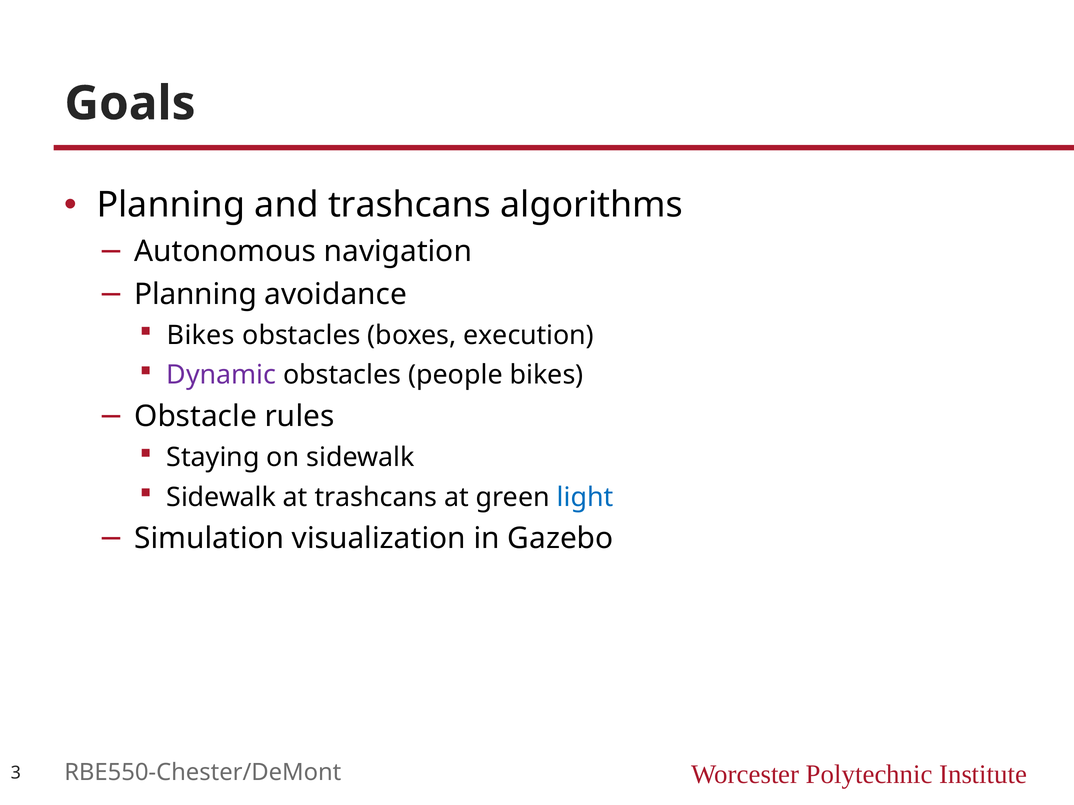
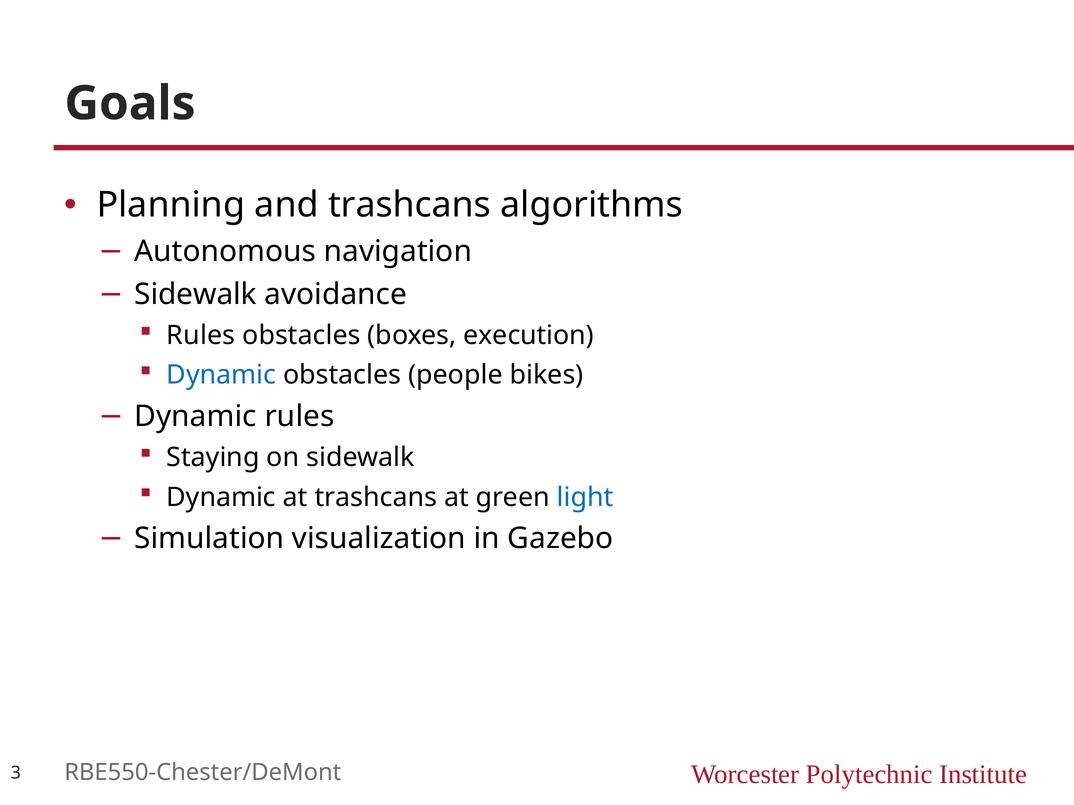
Planning: Planning -> Sidewalk (196, 295)
Bikes: Bikes -> Rules (201, 336)
Dynamic colour: purple -> blue (221, 375)
Obstacle: Obstacle -> Dynamic (196, 417)
Sidewalk: Sidewalk -> Dynamic (221, 497)
